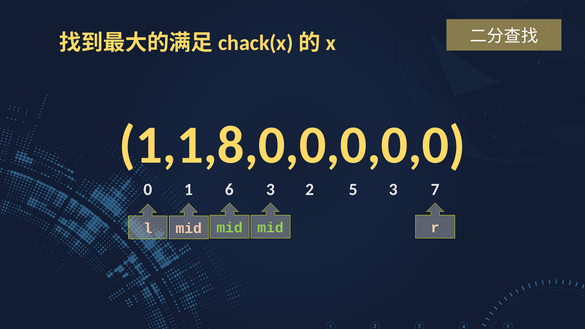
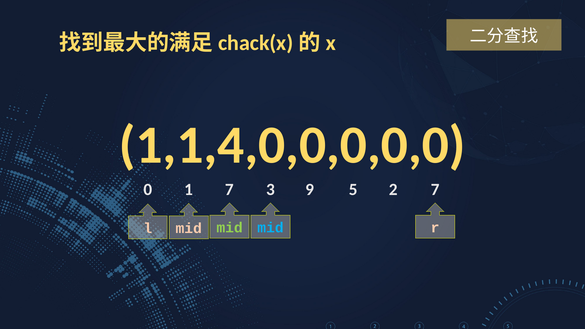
1,1,8,0,0,0,0,0: 1,1,8,0,0,0,0,0 -> 1,1,4,0,0,0,0,0 (292, 145)
1 6: 6 -> 7 (229, 190)
2: 2 -> 9 (310, 190)
5 3: 3 -> 2 (393, 190)
mid colour: light green -> light blue (270, 228)
